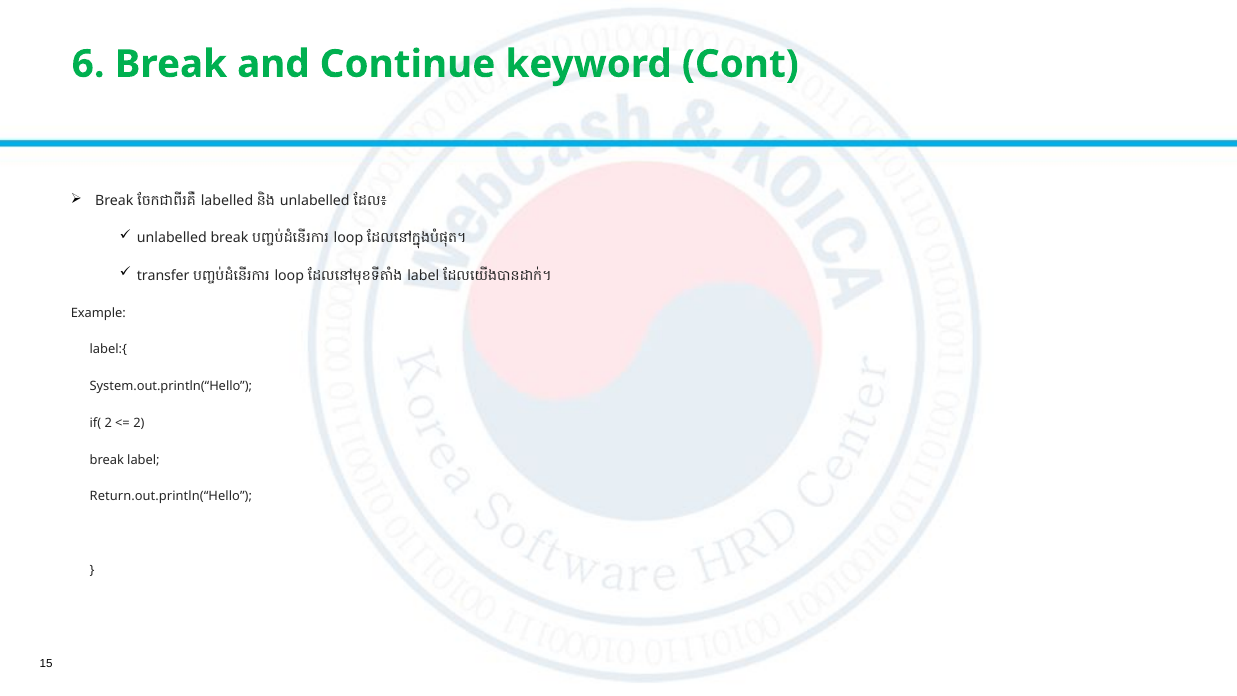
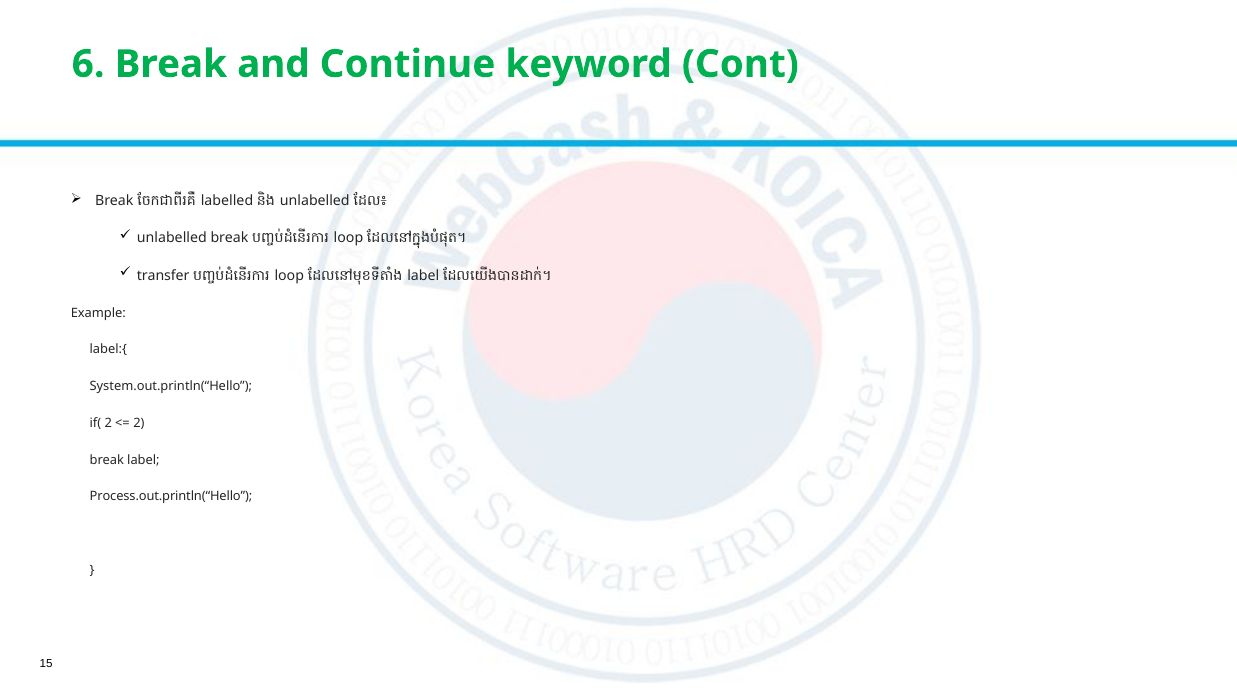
Return.out.println(“Hello: Return.out.println(“Hello -> Process.out.println(“Hello (171, 496)
